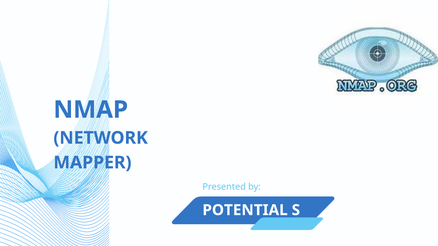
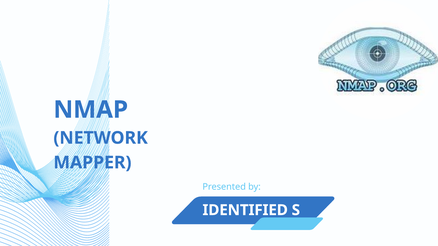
POTENTIAL: POTENTIAL -> IDENTIFIED (245, 210)
